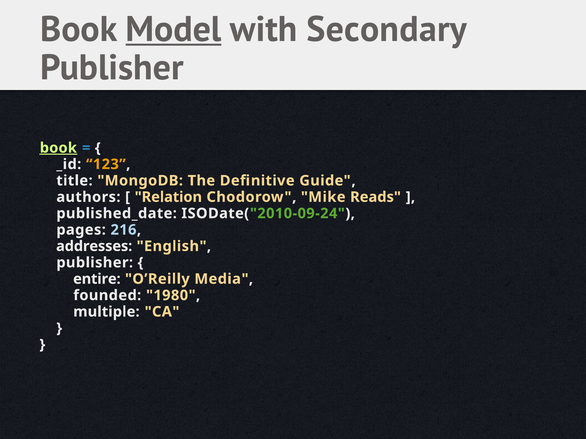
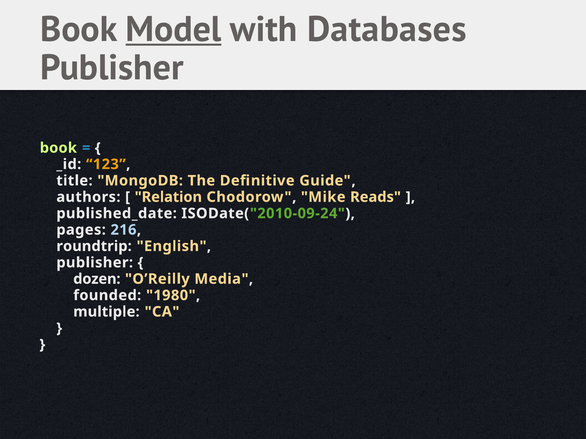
Secondary: Secondary -> Databases (387, 29)
book underline: present -> none (58, 148)
addresses: addresses -> roundtrip (94, 246)
entire: entire -> dozen (97, 279)
